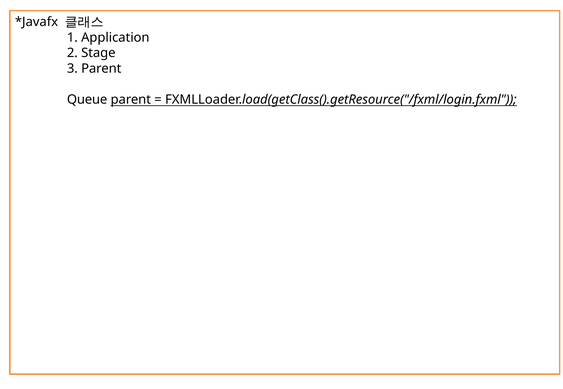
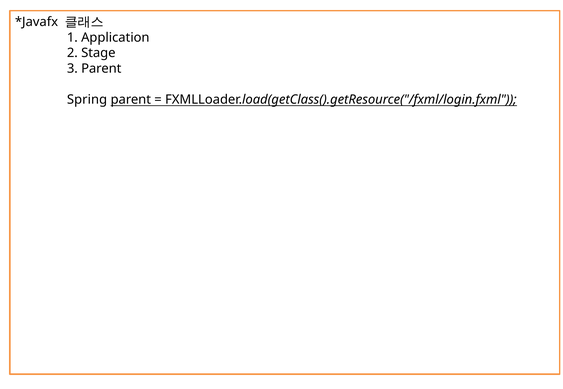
Queue: Queue -> Spring (87, 100)
